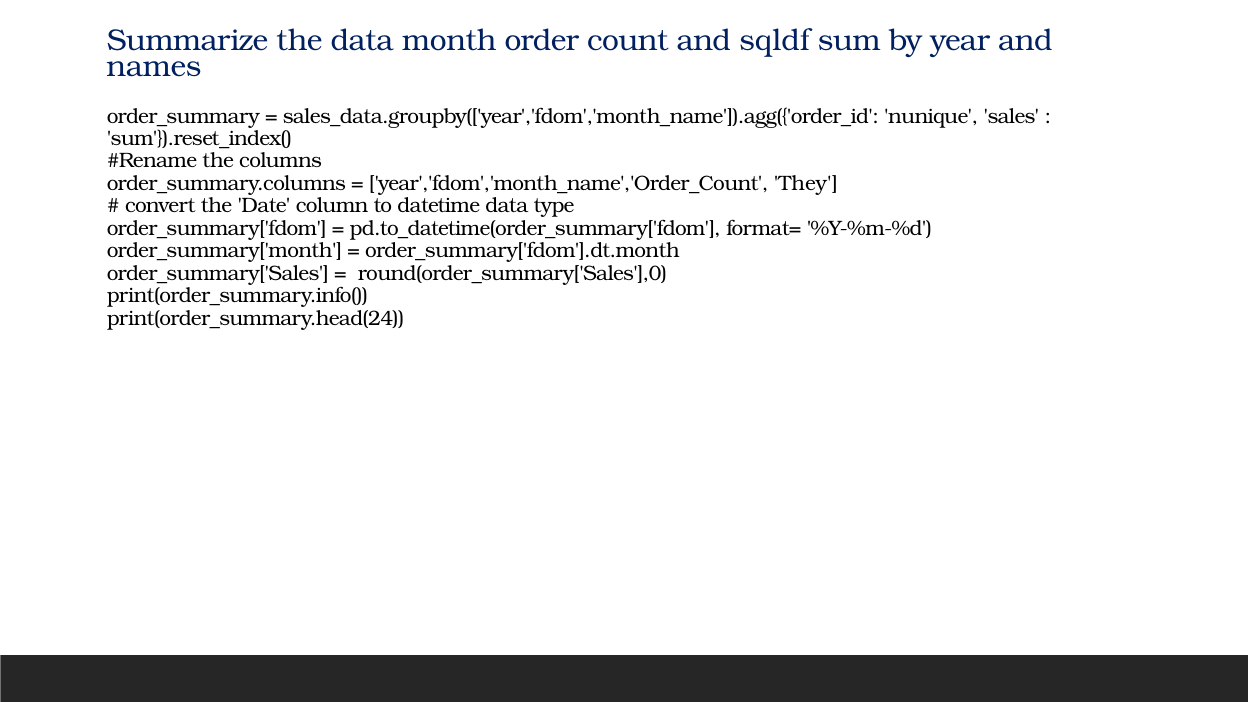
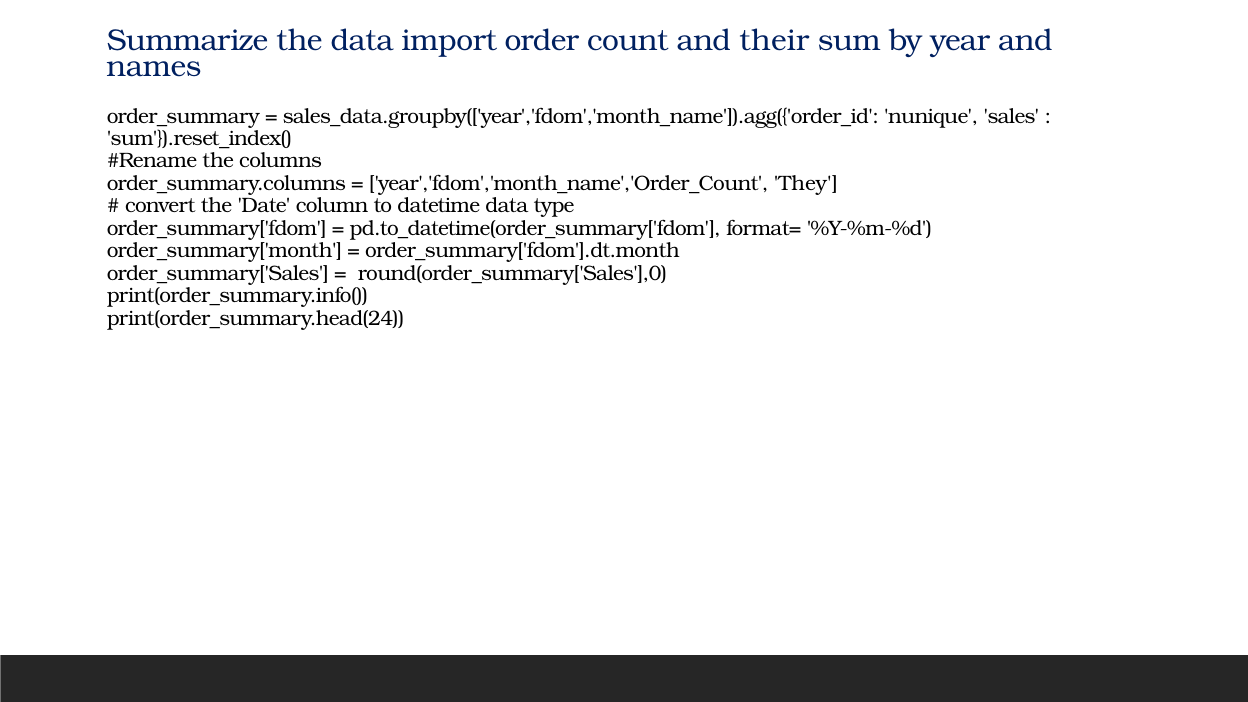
month: month -> import (449, 41)
sqldf: sqldf -> their (774, 41)
